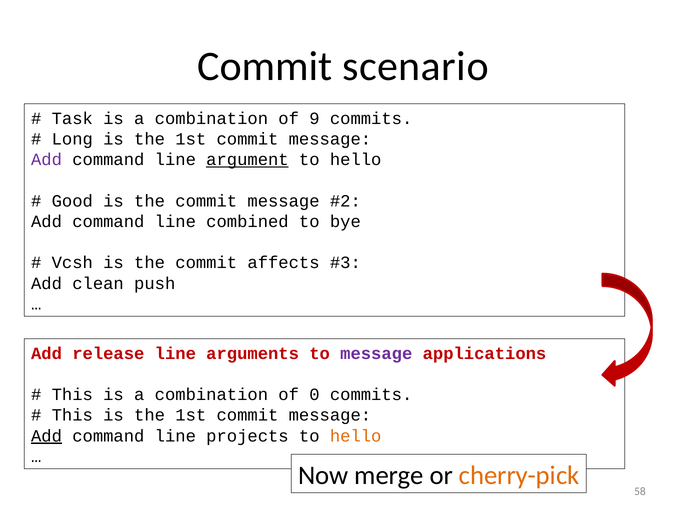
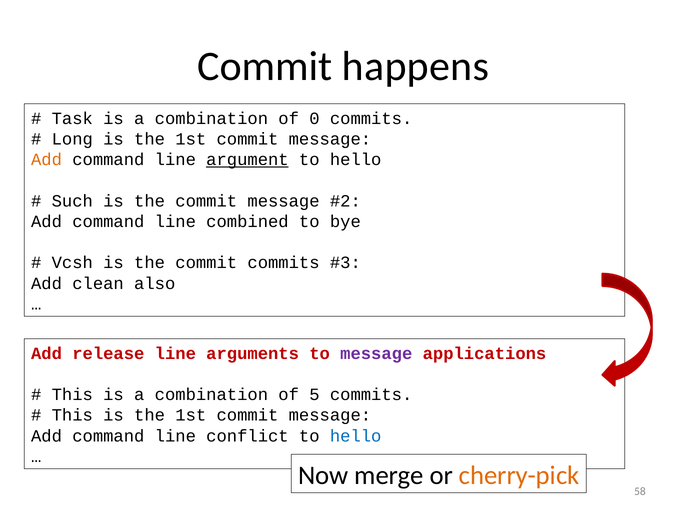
scenario: scenario -> happens (415, 67)
9: 9 -> 0 (314, 119)
Add colour: purple -> orange (47, 160)
Good: Good -> Such (72, 201)
commit affects: affects -> commits (284, 263)
push: push -> also (155, 283)
0: 0 -> 5 (314, 395)
Add underline: present -> none (47, 436)
projects: projects -> conflict (247, 436)
hello colour: orange -> blue (356, 436)
